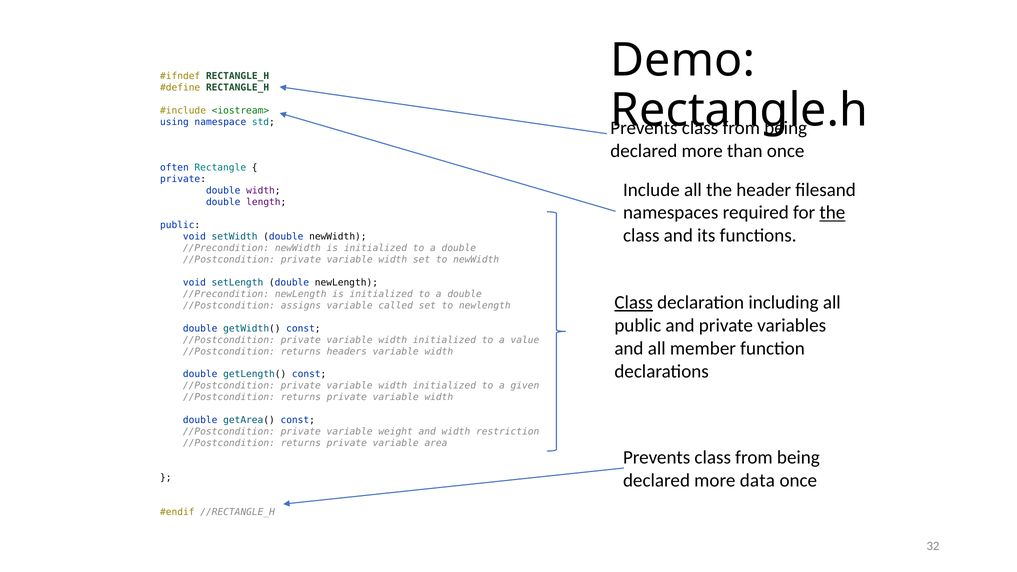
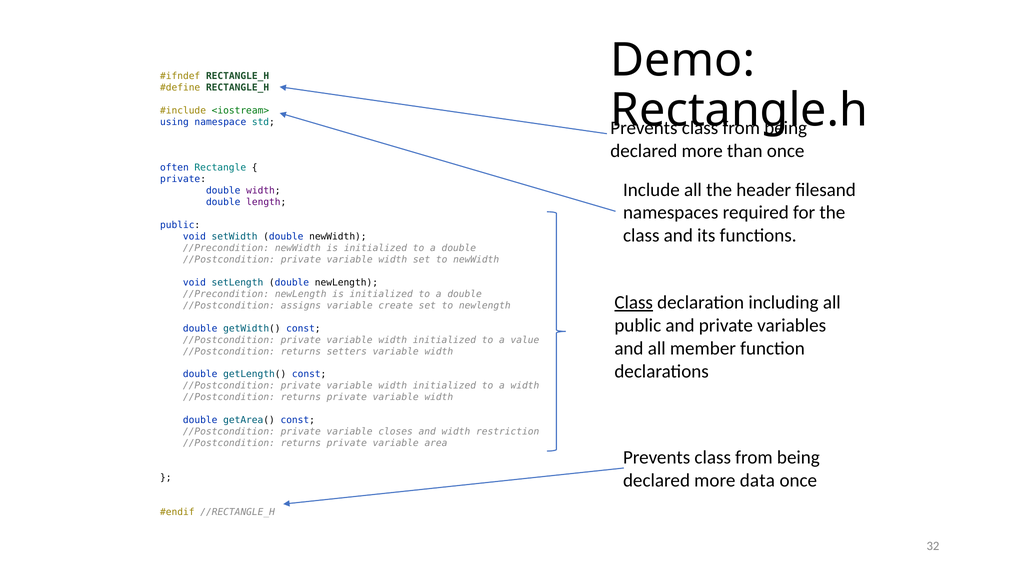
the underline: present -> none (832, 213)
called: called -> create (396, 306)
headers: headers -> setters (347, 351)
a given: given -> width (525, 386)
weight: weight -> closes (396, 432)
